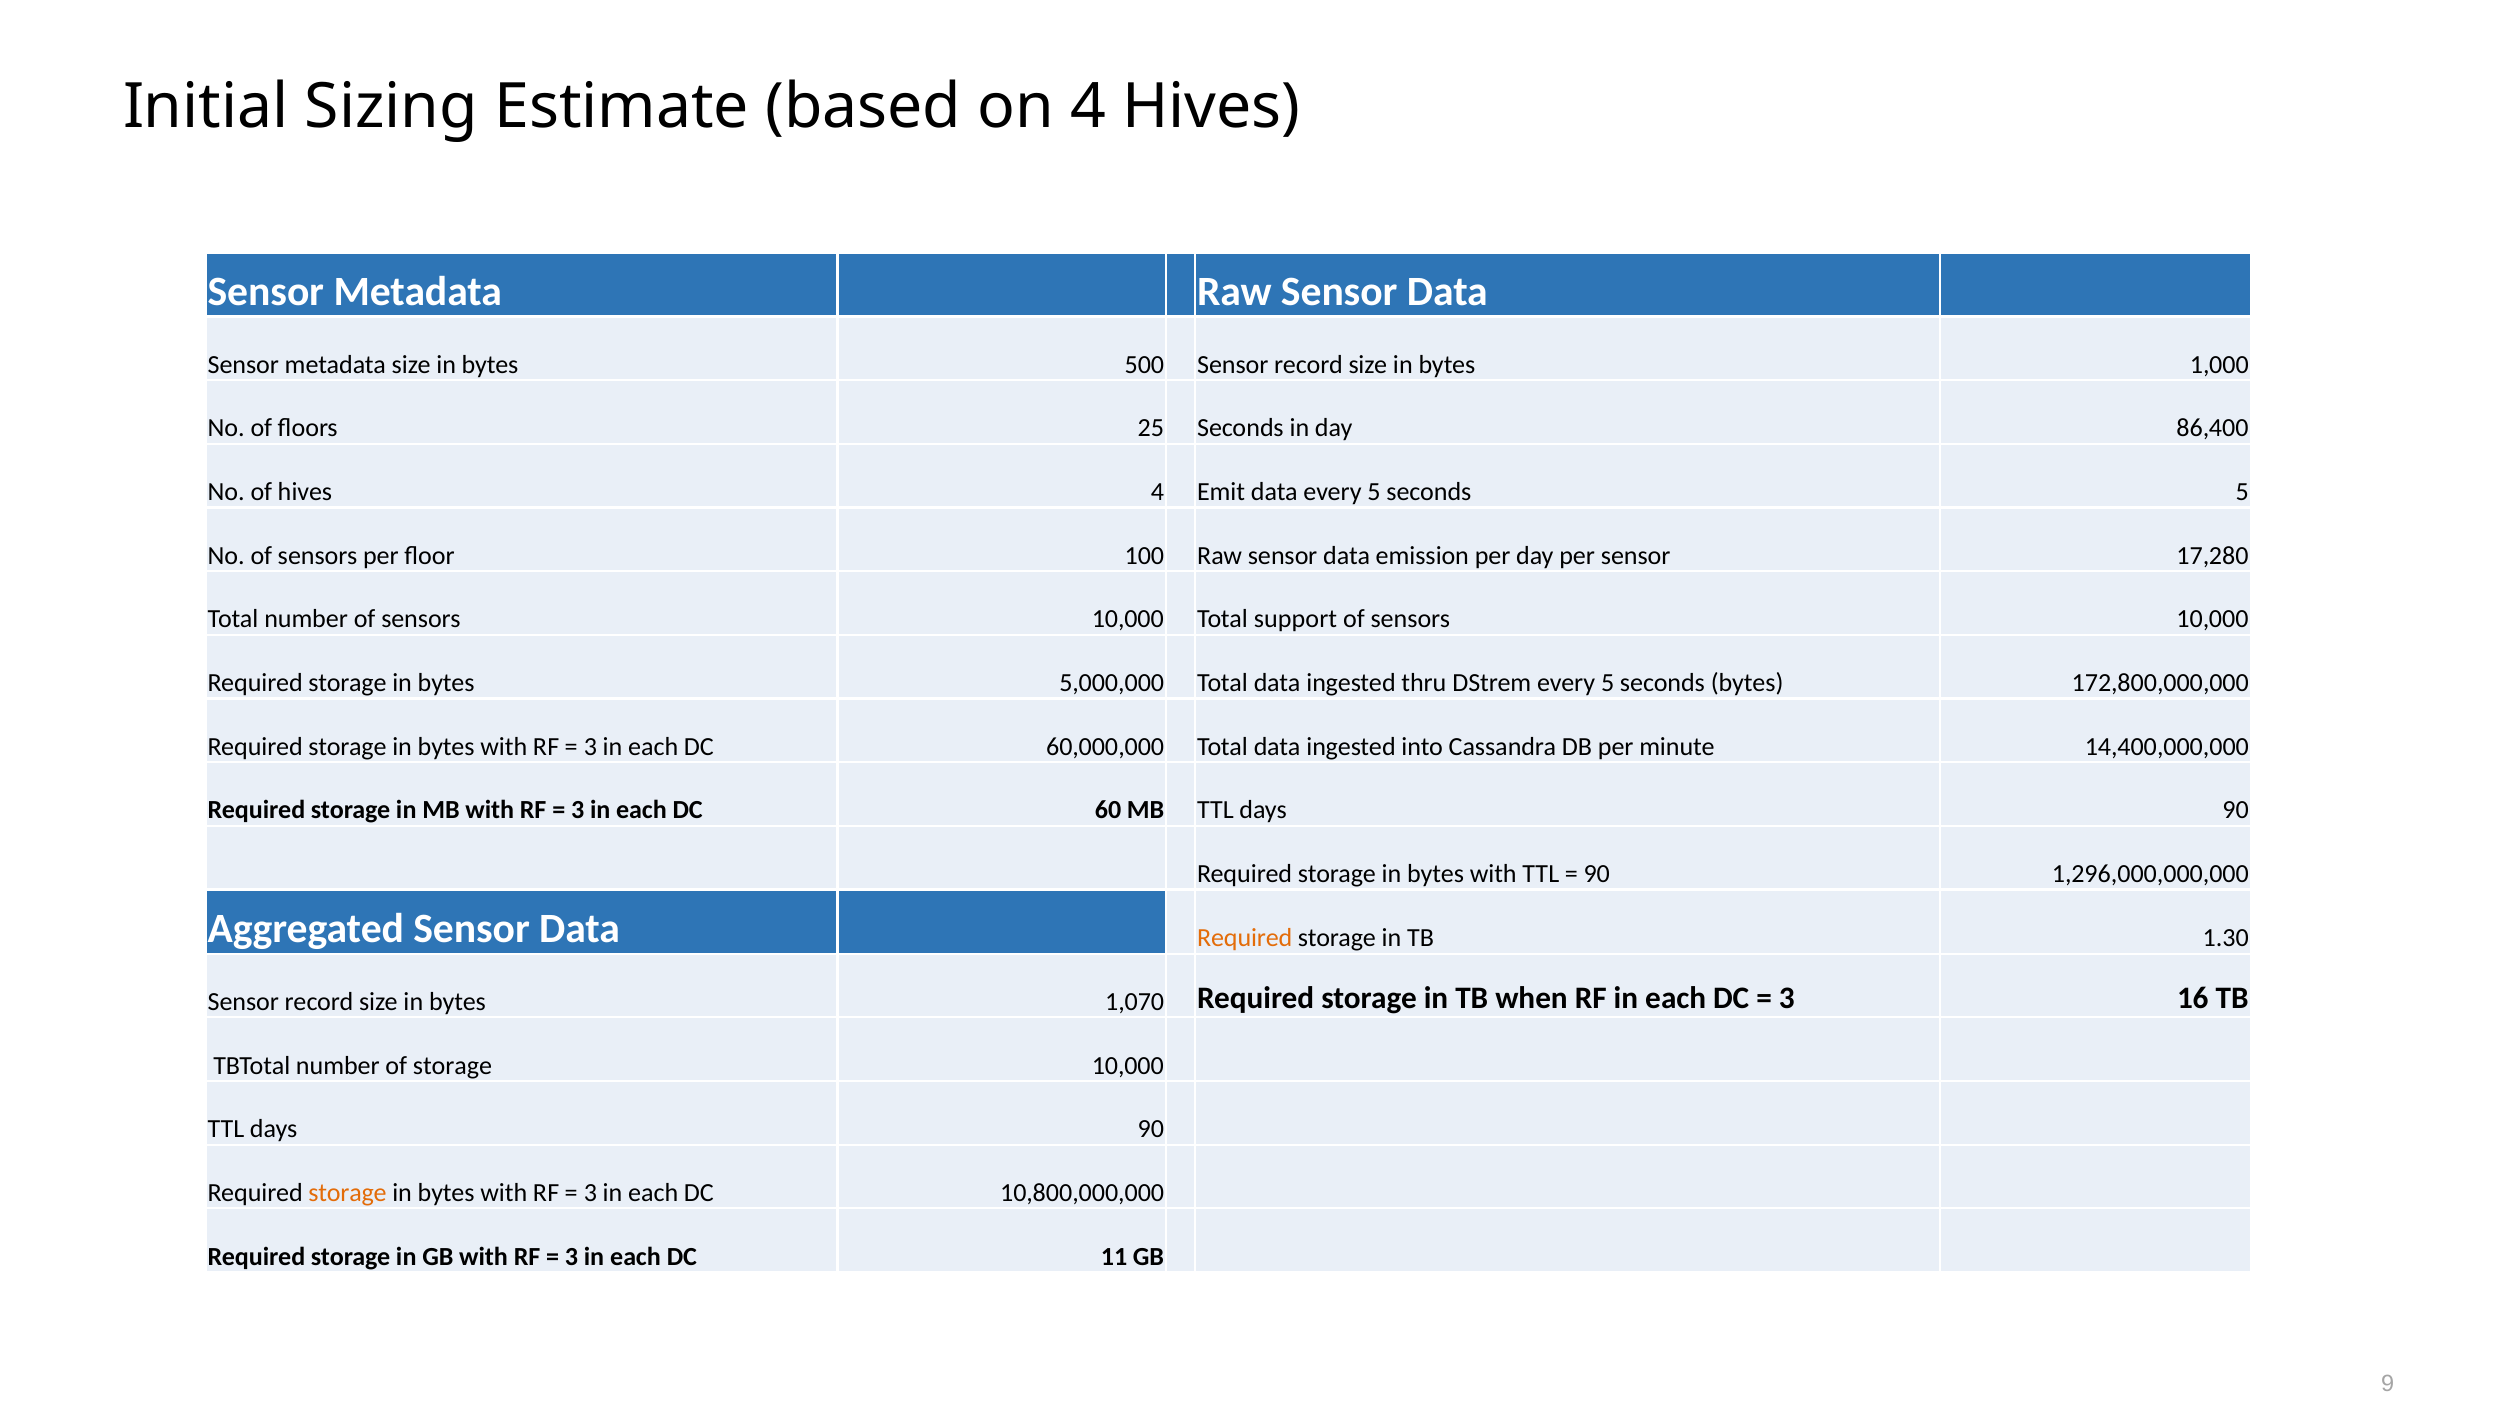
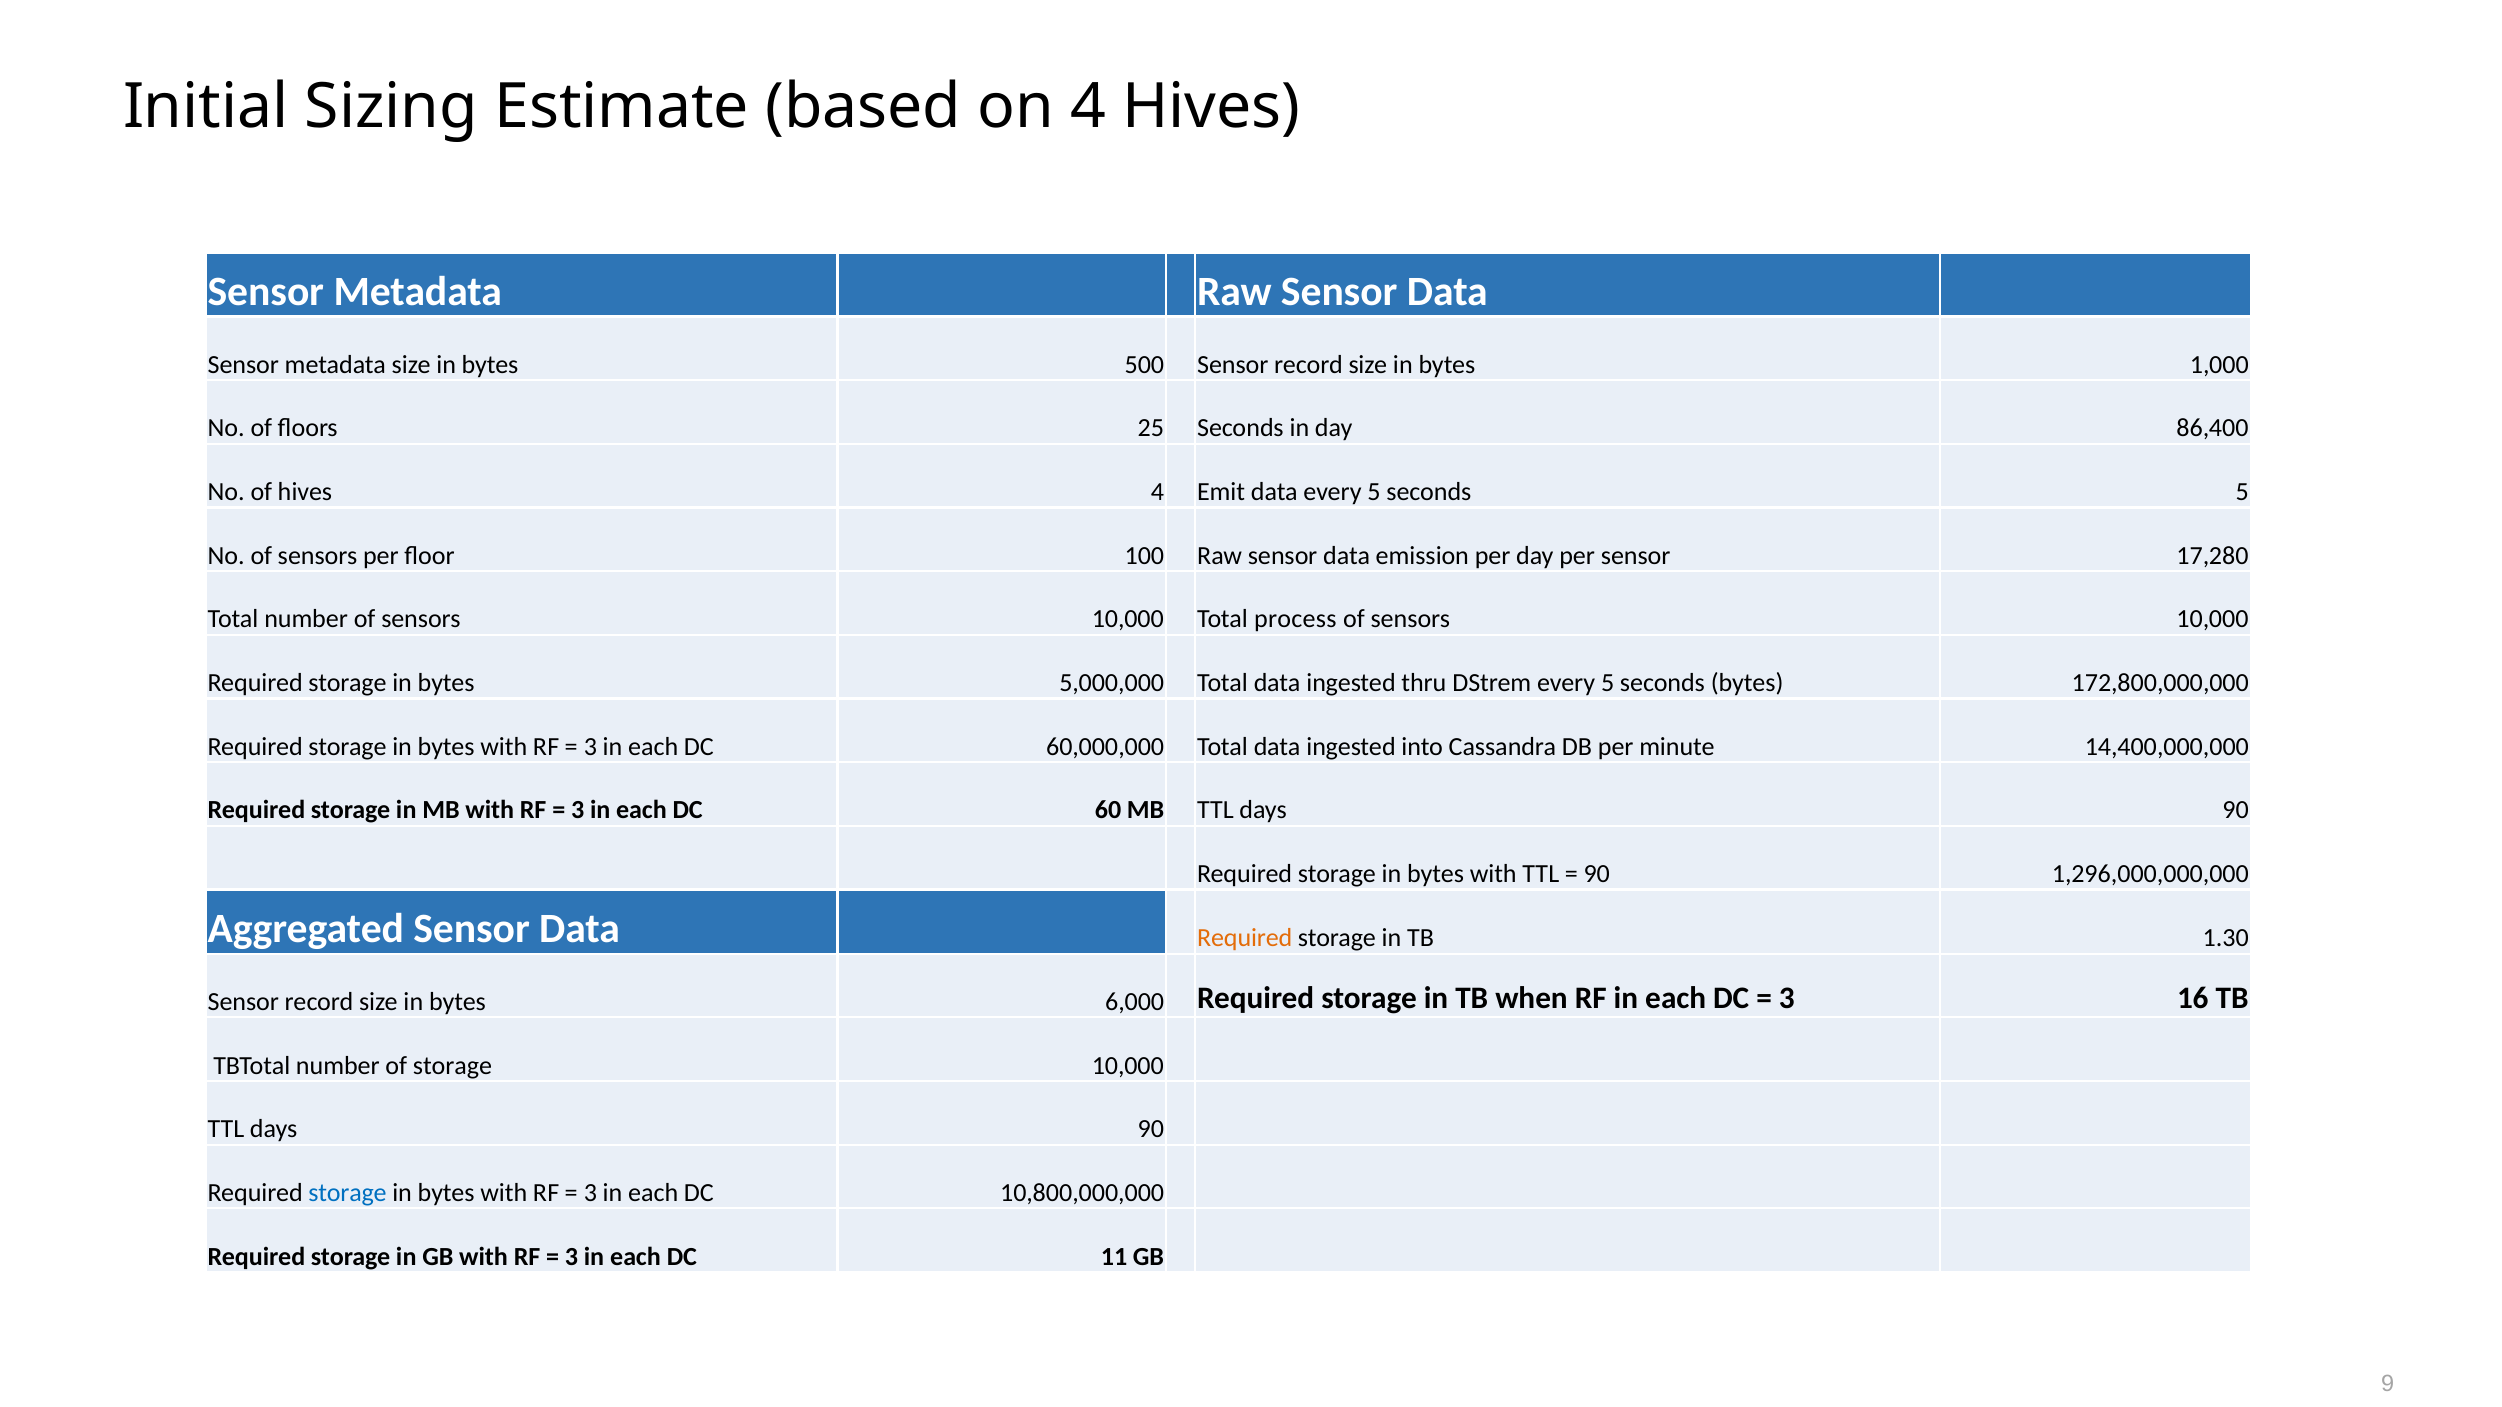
support: support -> process (1295, 619)
1,070: 1,070 -> 6,000 (1135, 1002)
storage colour: orange -> blue (348, 1193)
